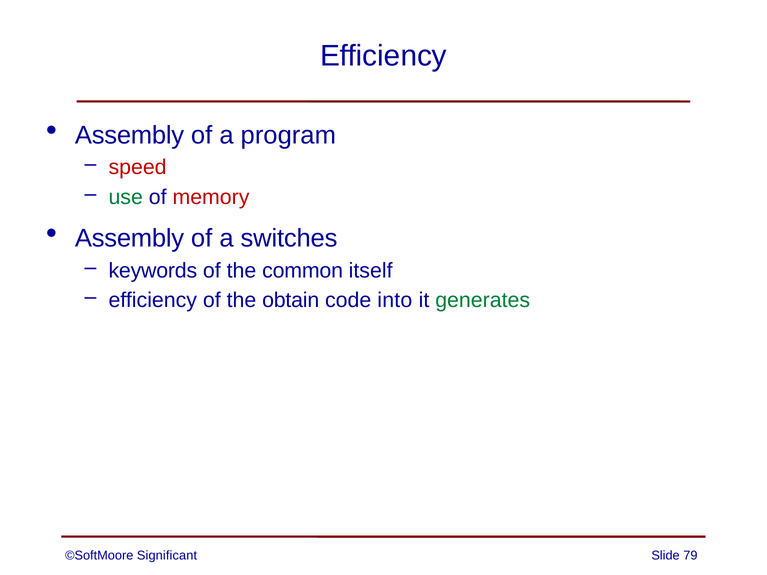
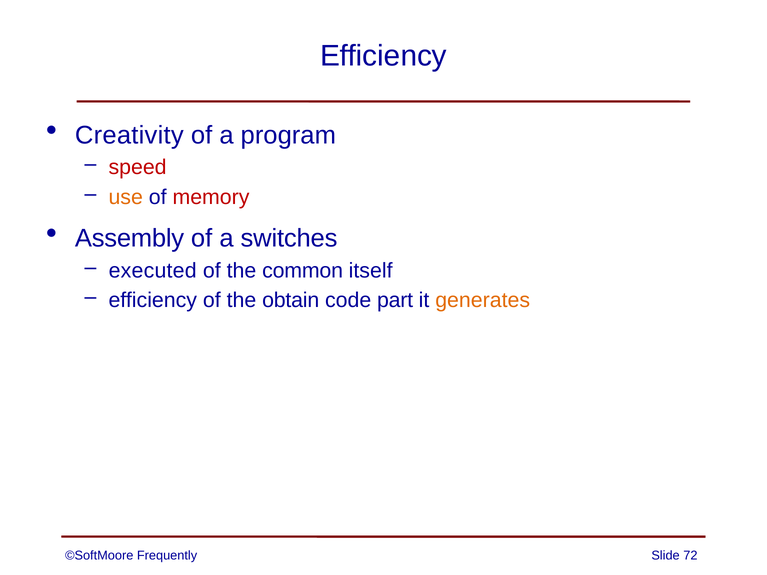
Assembly: Assembly -> Creativity (129, 135)
use colour: green -> orange (126, 197)
keywords: keywords -> executed (153, 271)
into: into -> part (395, 300)
generates colour: green -> orange (483, 300)
Significant: Significant -> Frequently (167, 556)
79: 79 -> 72 (690, 556)
